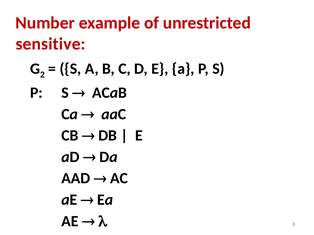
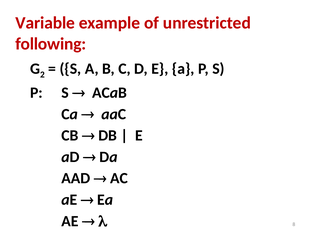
Number: Number -> Variable (45, 23)
sensitive: sensitive -> following (51, 44)
